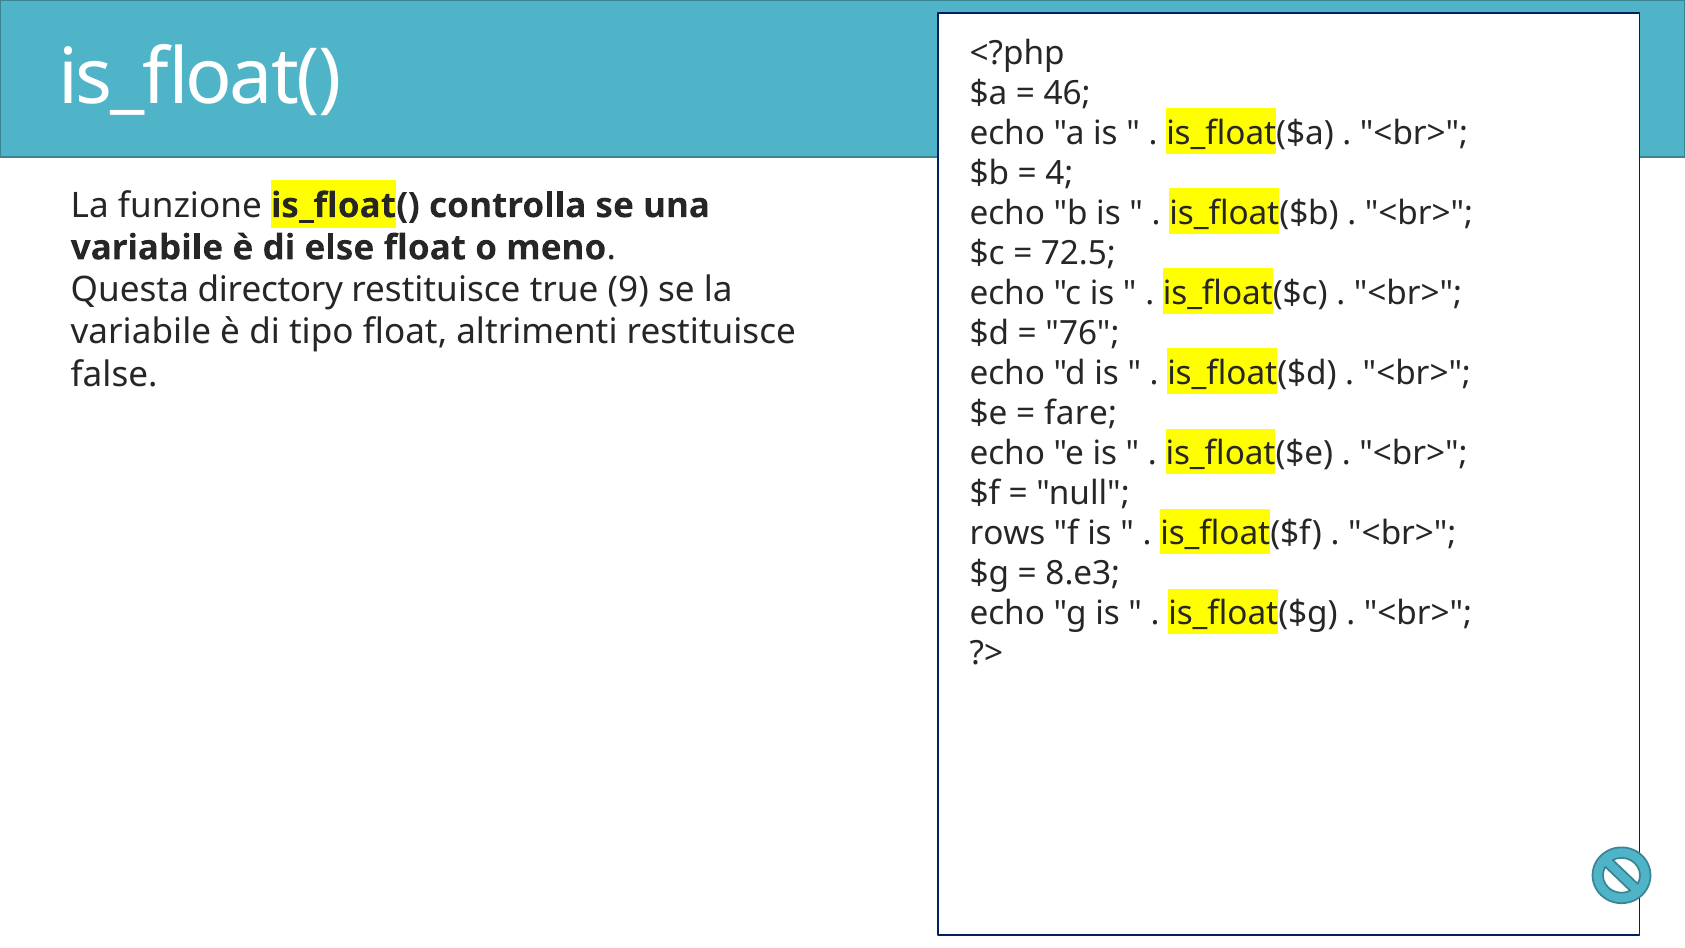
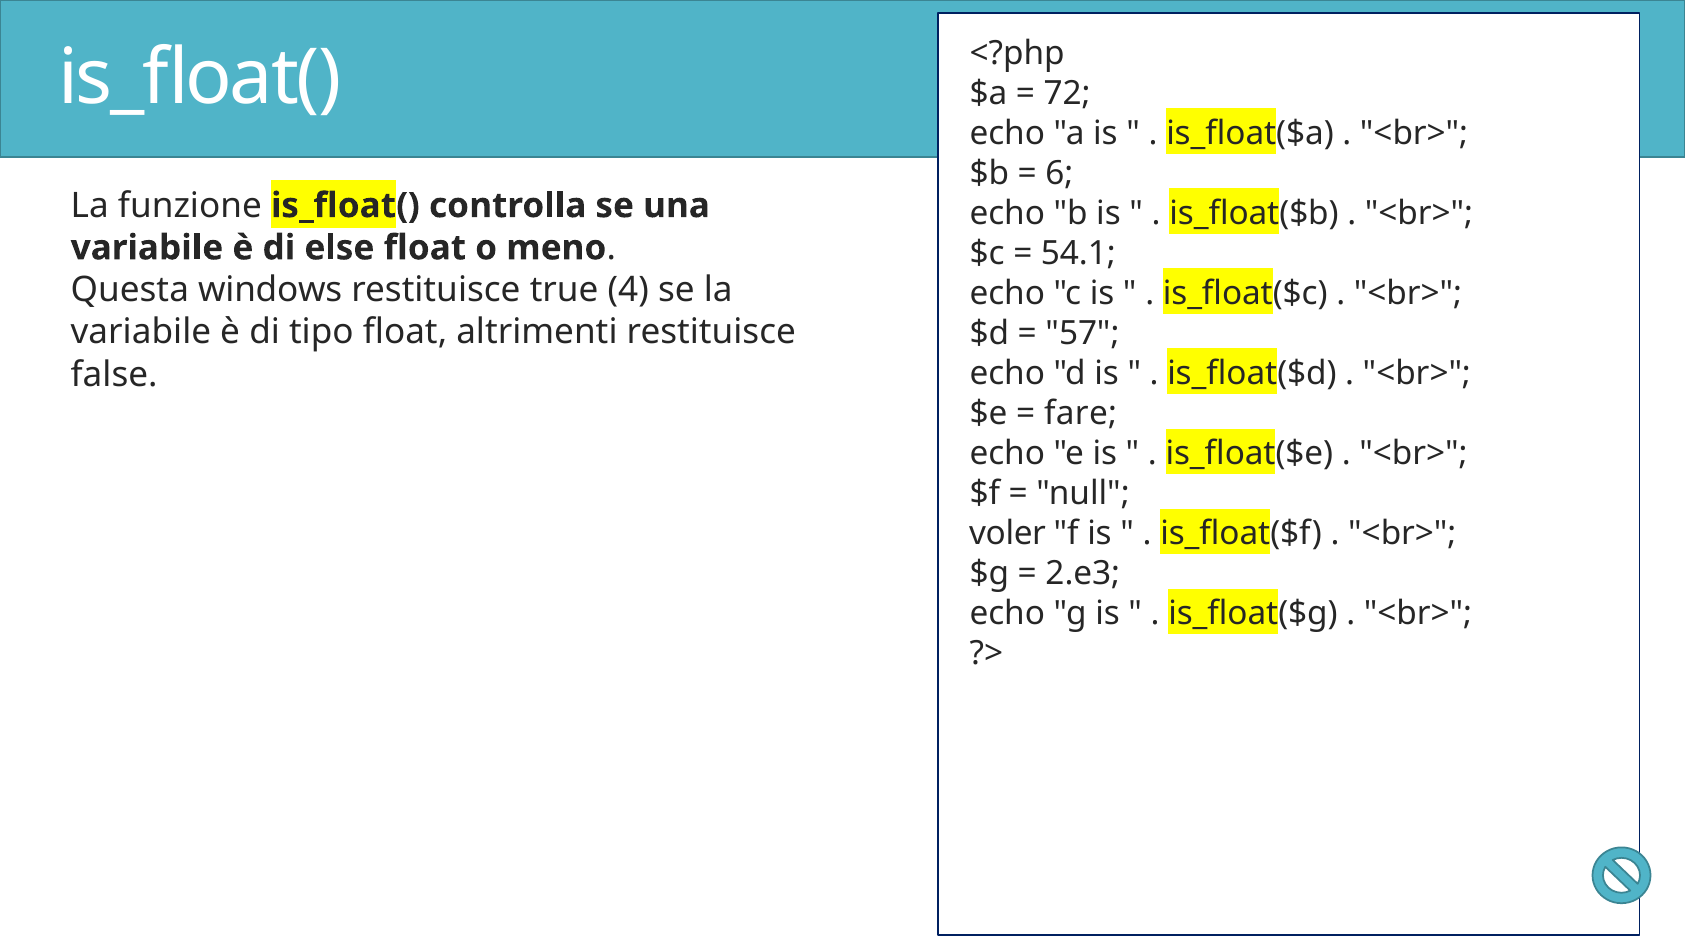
46: 46 -> 72 (1067, 93)
4: 4 -> 6 (1059, 173)
72.5: 72.5 -> 54.1 (1078, 253)
directory: directory -> windows (270, 290)
9: 9 -> 4 (628, 290)
76: 76 -> 57 (1082, 333)
rows: rows -> voler (1008, 533)
8.e3: 8.e3 -> 2.e3 (1083, 573)
